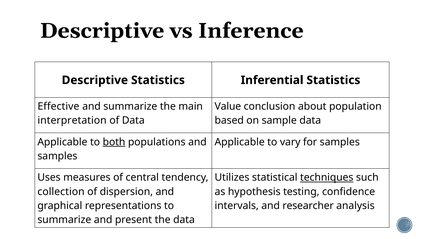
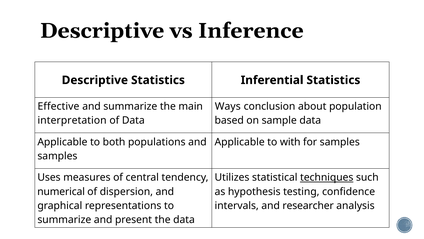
Value: Value -> Ways (228, 106)
both underline: present -> none (114, 142)
vary: vary -> with (290, 142)
collection: collection -> numerical (61, 191)
